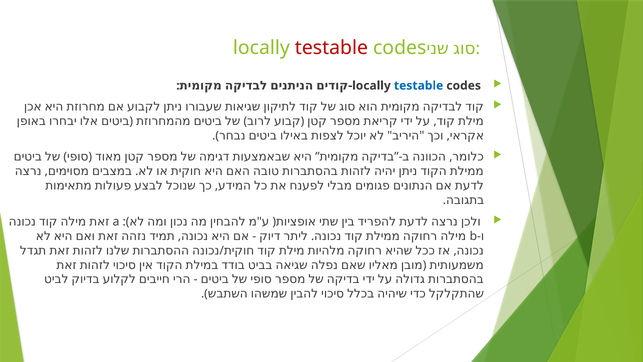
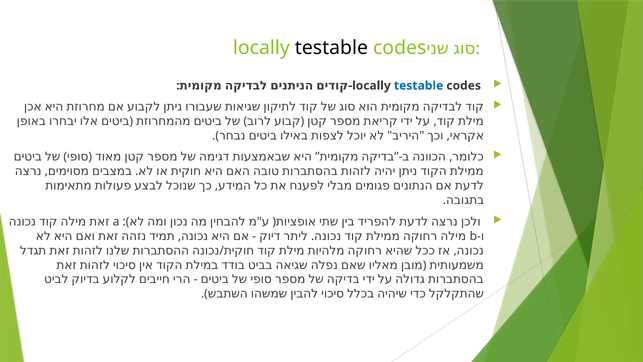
testable colour: red -> black (331, 48)
